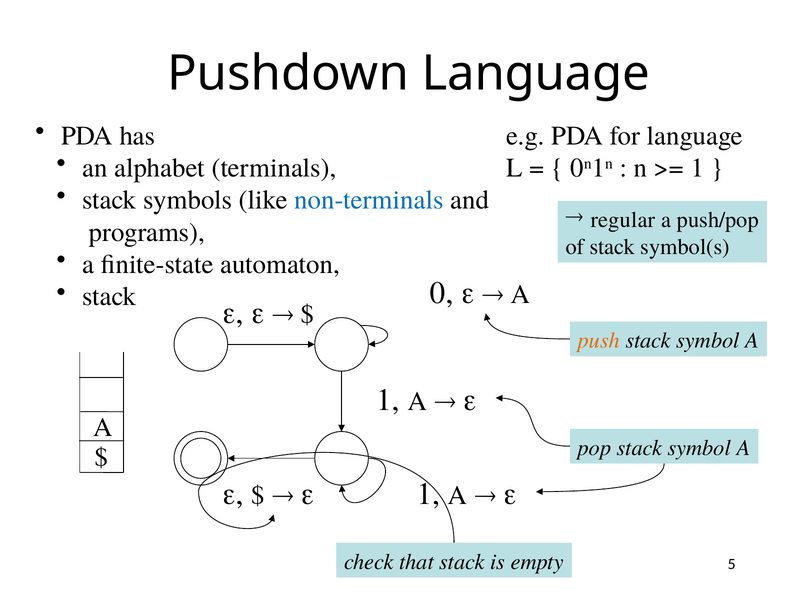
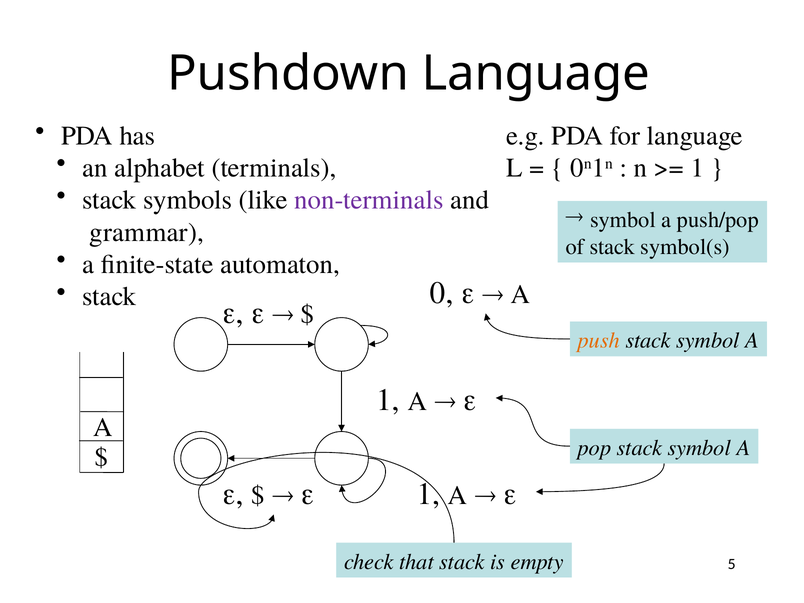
non-terminals colour: blue -> purple (369, 200)
regular: regular -> symbol (623, 220)
programs: programs -> grammar (147, 232)
